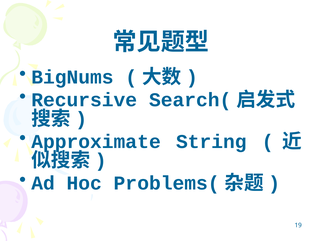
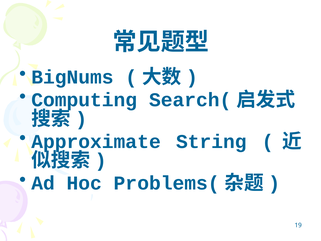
Recursive: Recursive -> Computing (84, 100)
